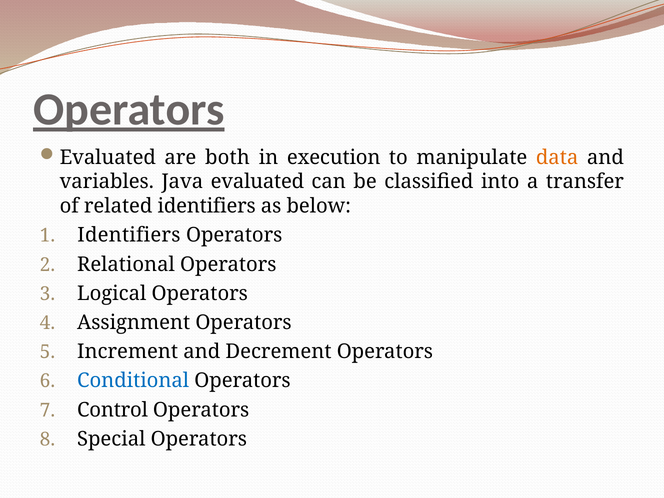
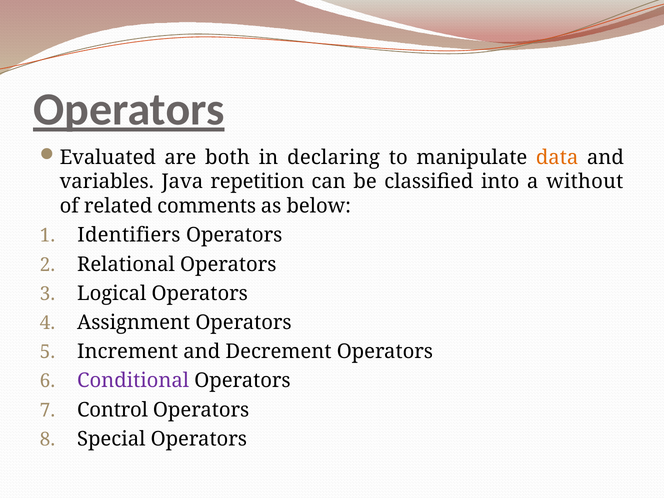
execution: execution -> declaring (334, 157)
Java evaluated: evaluated -> repetition (257, 182)
transfer: transfer -> without (585, 182)
related identifiers: identifiers -> comments (207, 206)
Conditional colour: blue -> purple (133, 381)
